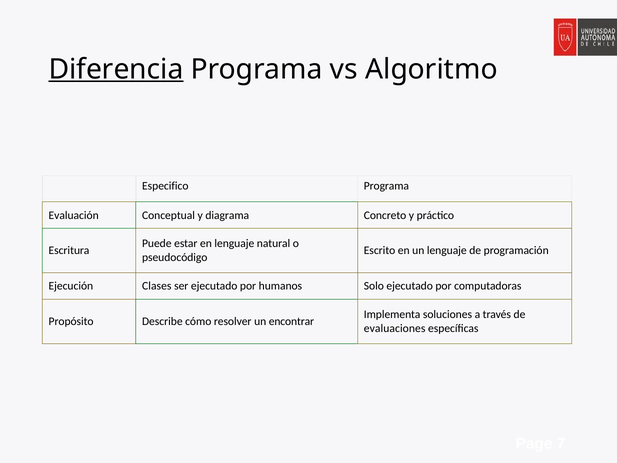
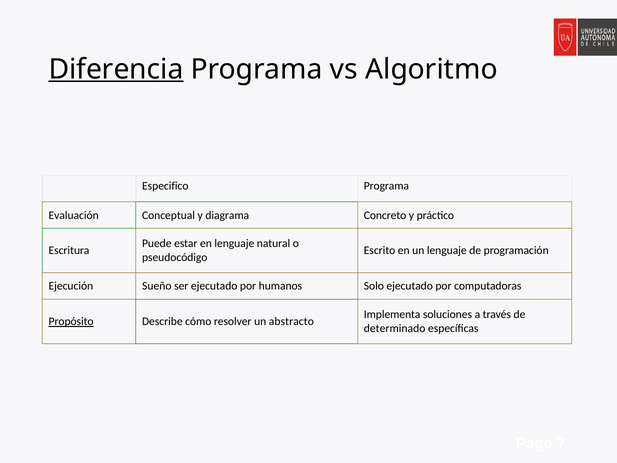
Clases: Clases -> Sueño (157, 286)
Propósito underline: none -> present (71, 321)
encontrar: encontrar -> abstracto (291, 321)
evaluaciones: evaluaciones -> determinado (395, 328)
